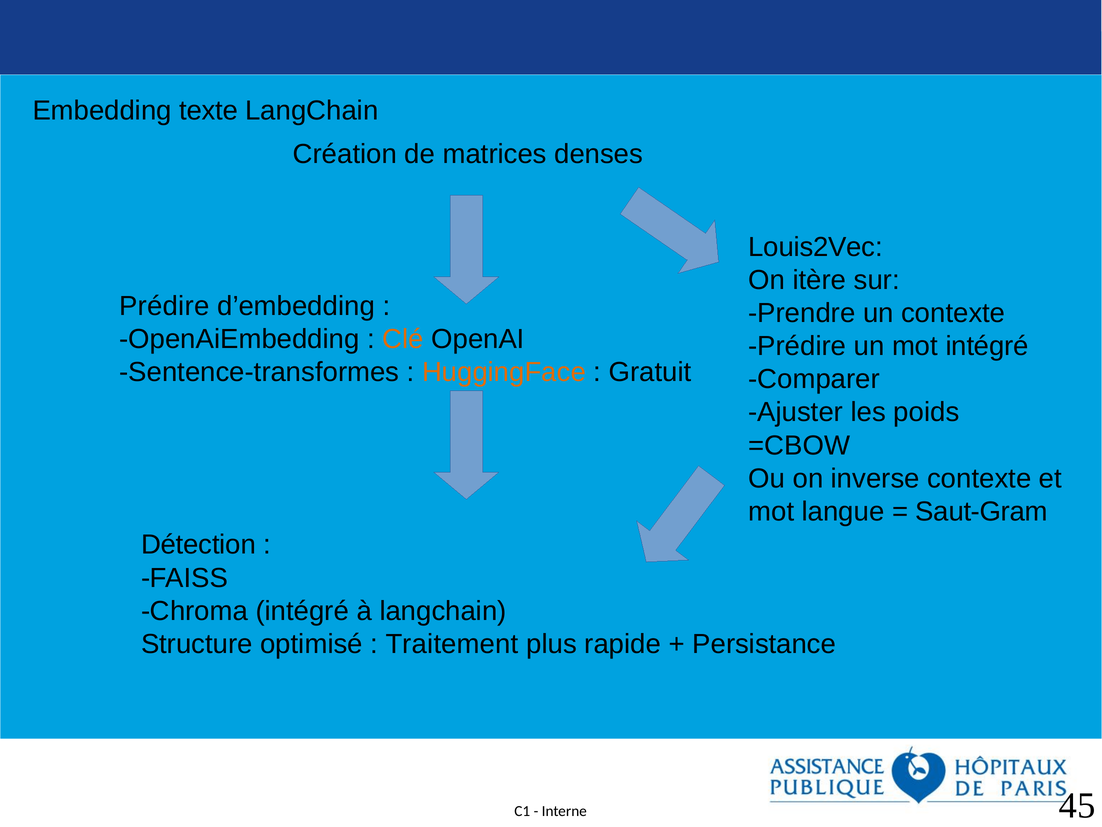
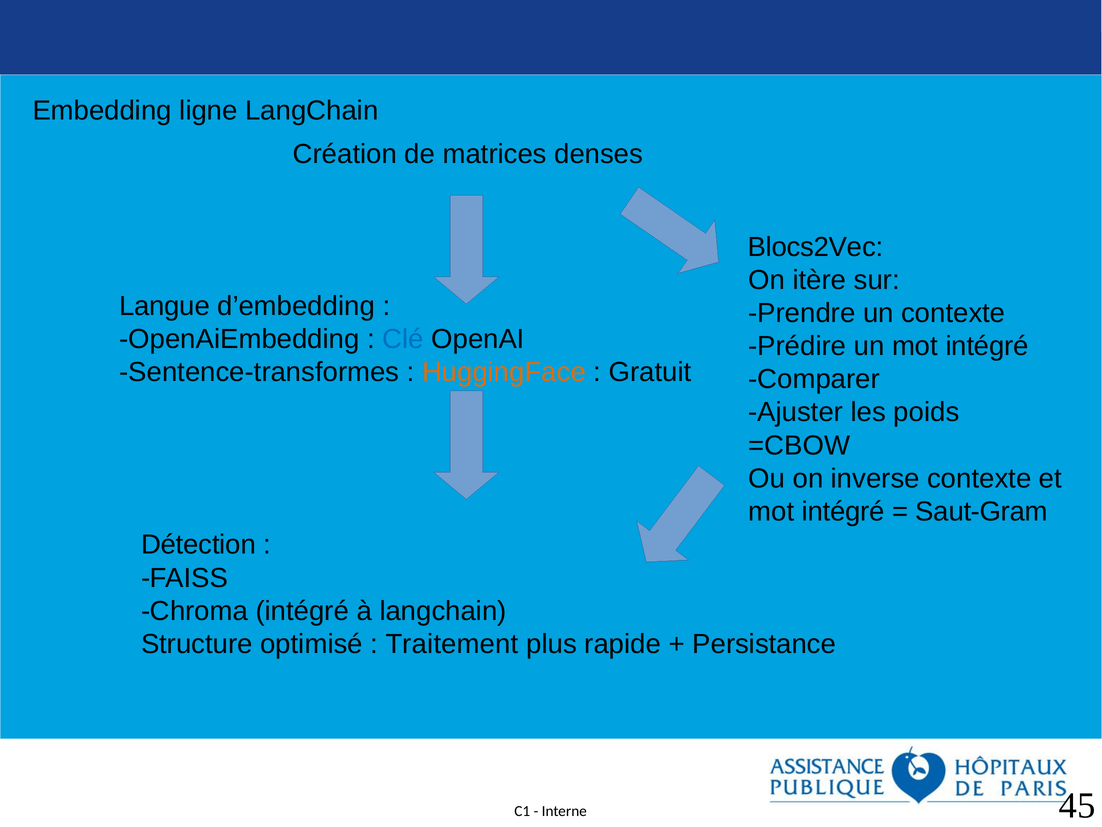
texte: texte -> ligne (208, 111)
Louis2Vec: Louis2Vec -> Blocs2Vec (816, 247)
Prédire: Prédire -> Langue (165, 306)
Clé colour: orange -> blue (403, 339)
langue: langue -> intégré (843, 511)
